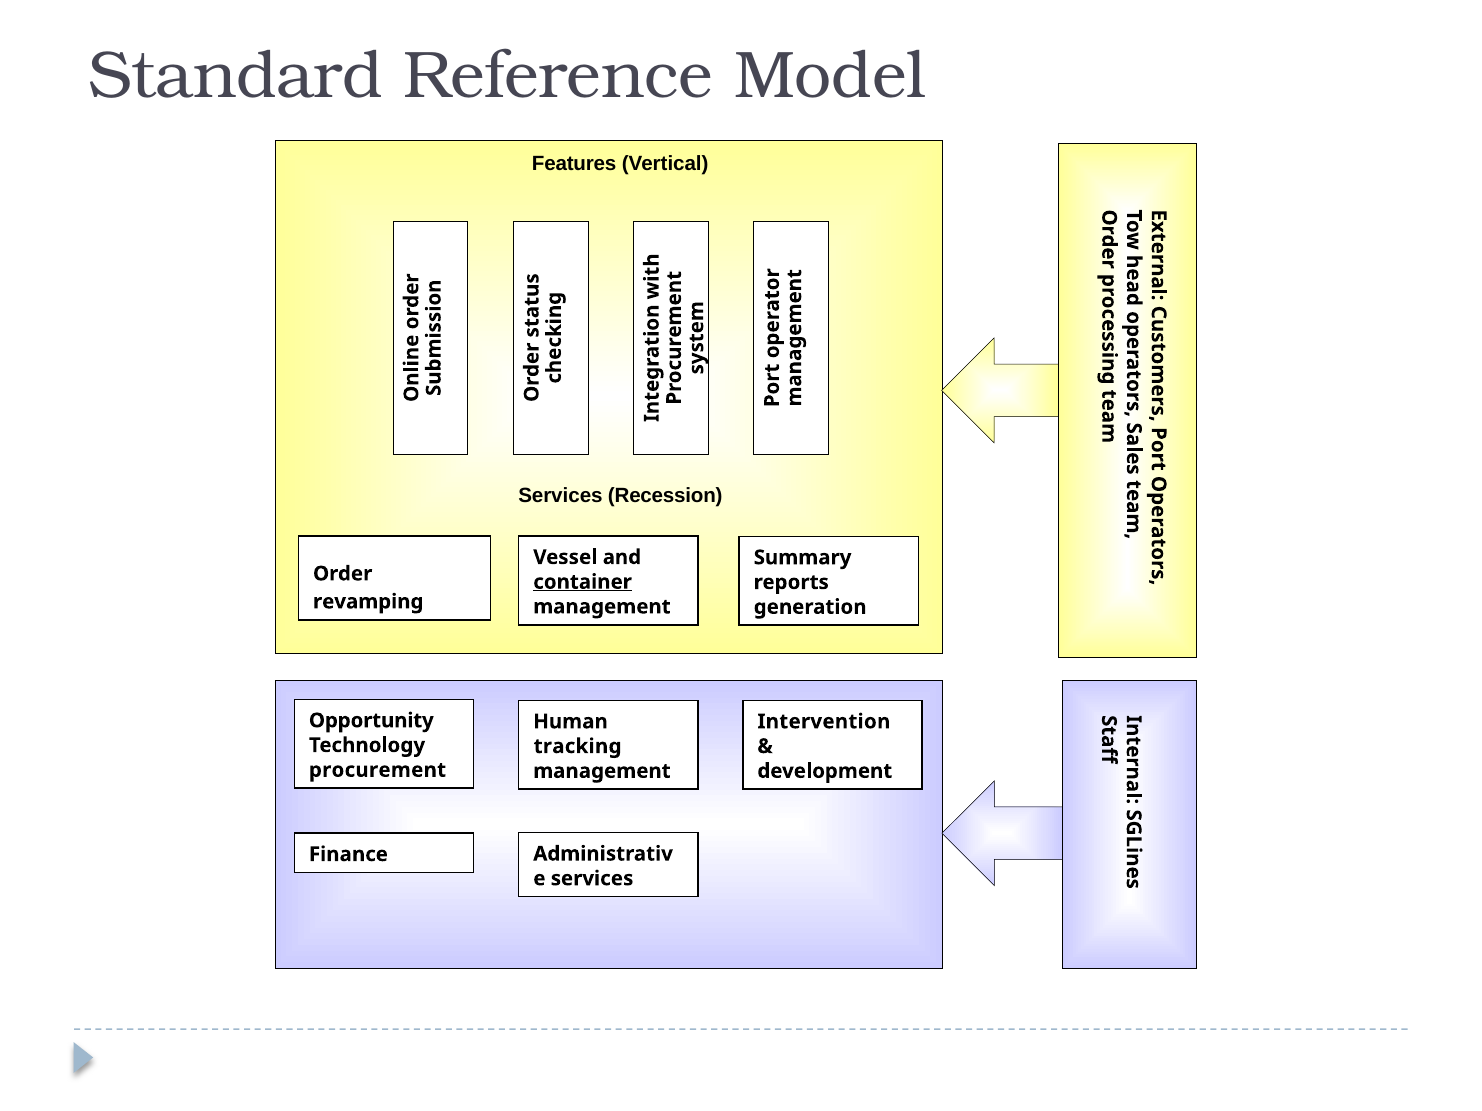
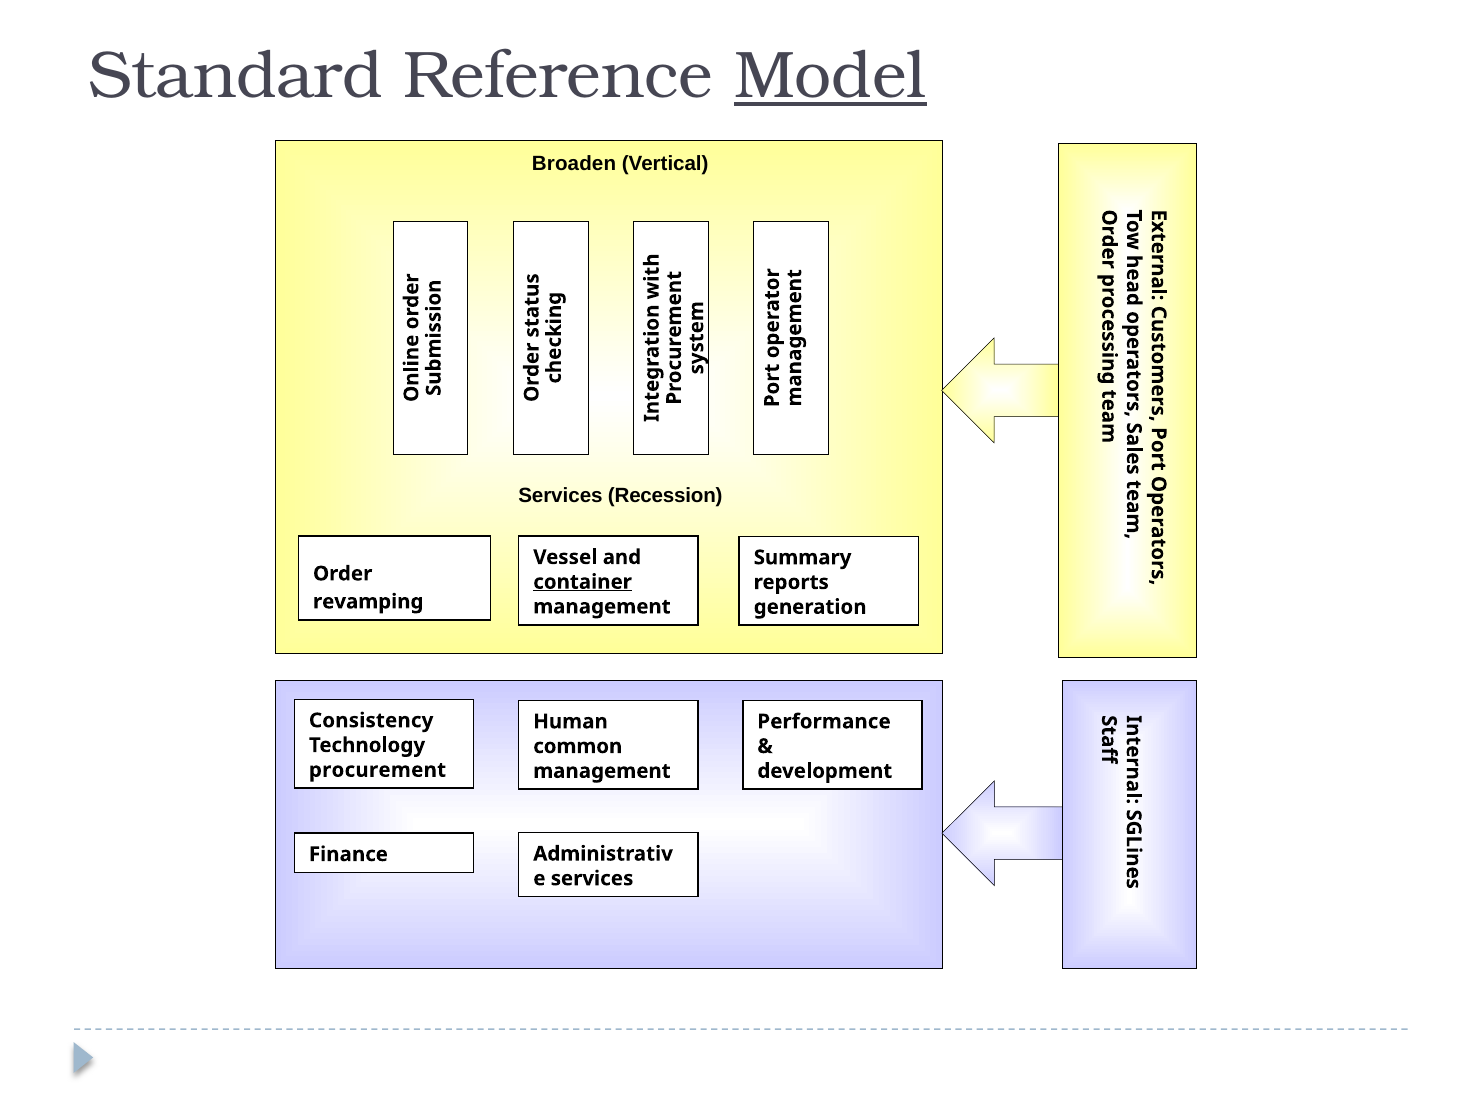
Model underline: none -> present (831, 76)
Features: Features -> Broaden (574, 164)
Opportunity: Opportunity -> Consistency (371, 721)
Intervention: Intervention -> Performance (824, 722)
tracking: tracking -> common (578, 747)
